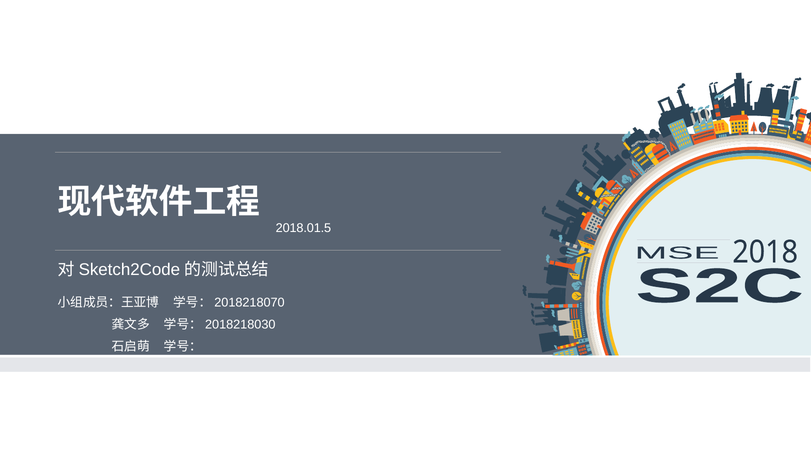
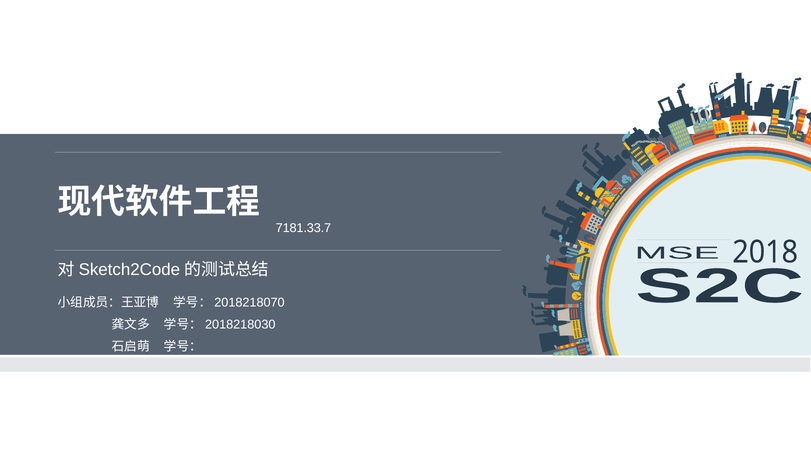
2018.01.5: 2018.01.5 -> 7181.33.7 (303, 228)
